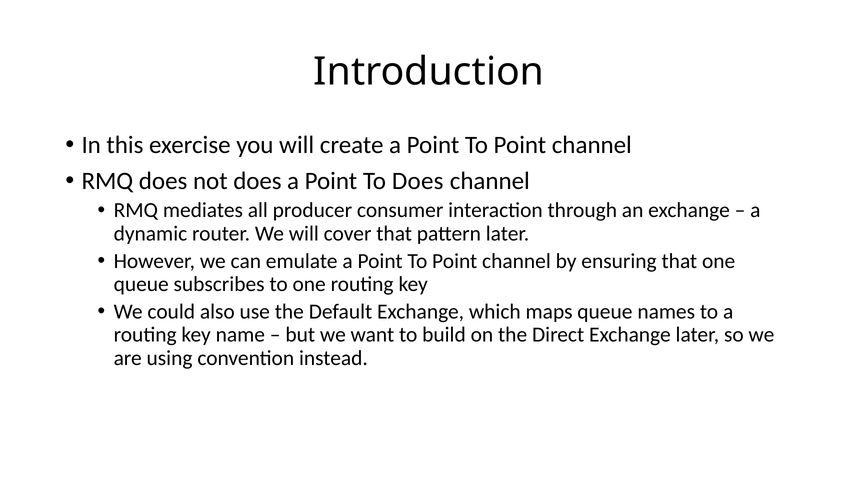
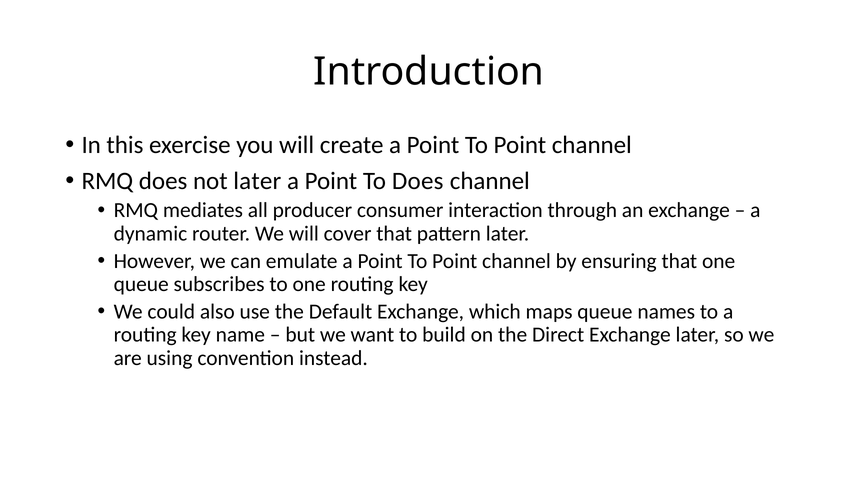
not does: does -> later (257, 181)
